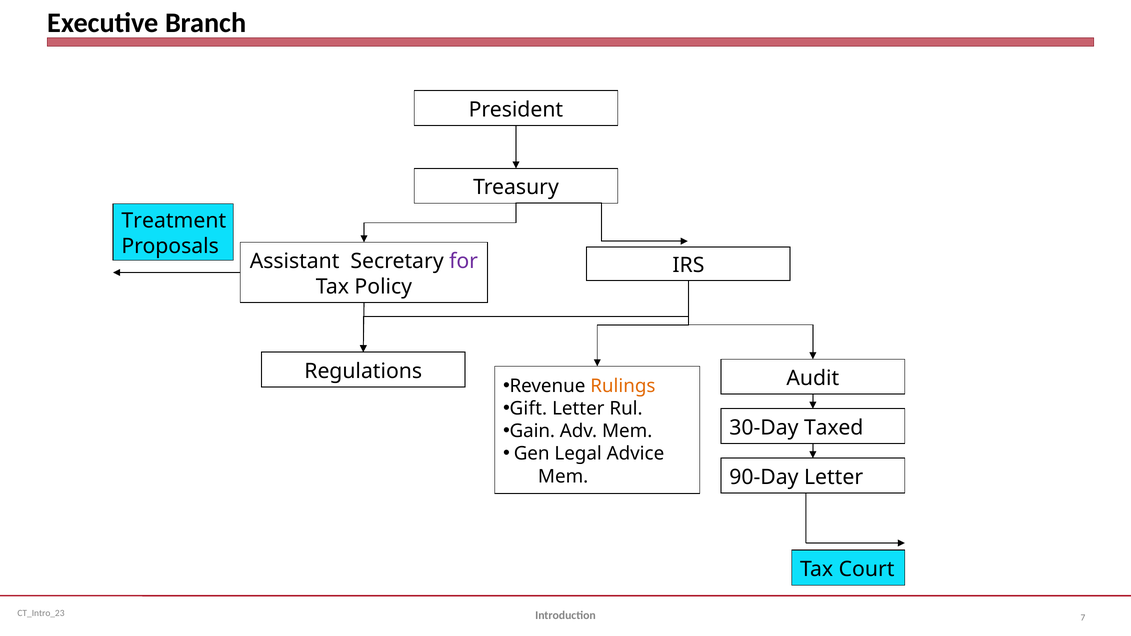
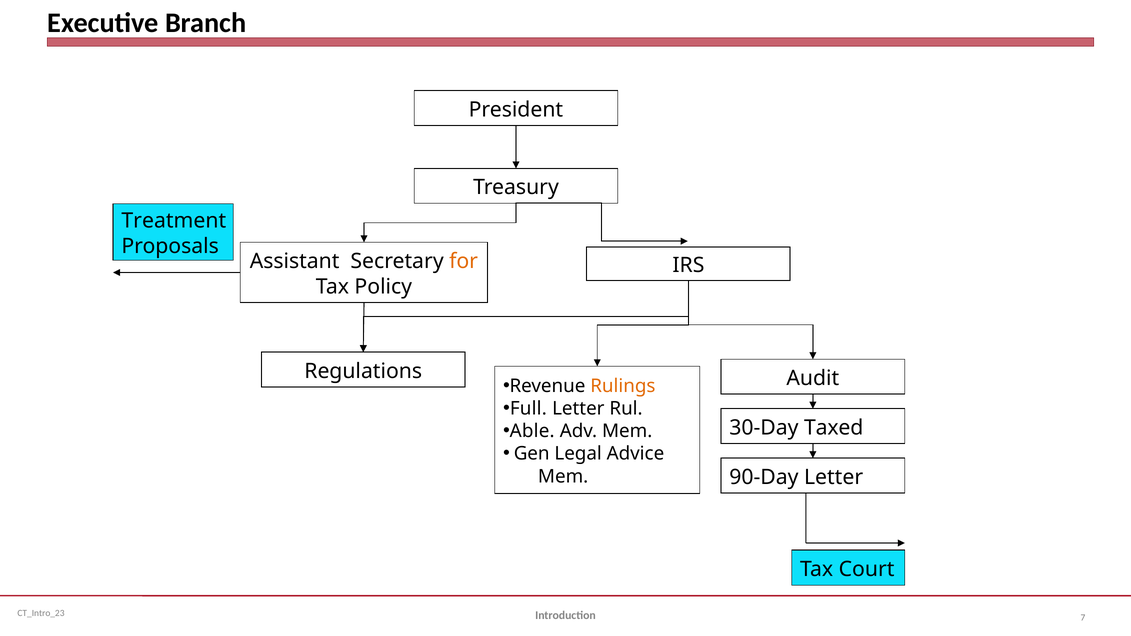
for colour: purple -> orange (464, 261)
Gift: Gift -> Full (528, 409)
Gain: Gain -> Able (532, 431)
